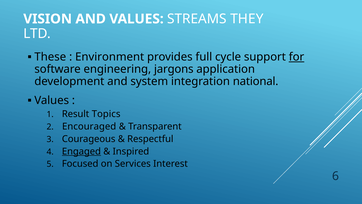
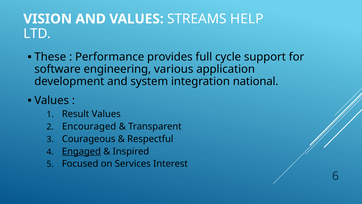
THEY: THEY -> HELP (247, 19)
Environment: Environment -> Performance (110, 57)
for underline: present -> none (297, 57)
jargons: jargons -> various (174, 69)
Result Topics: Topics -> Values (106, 114)
